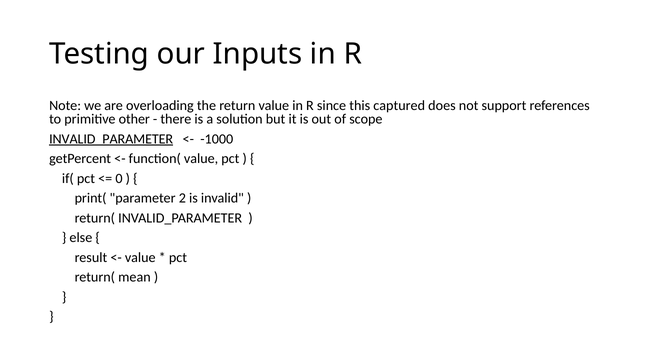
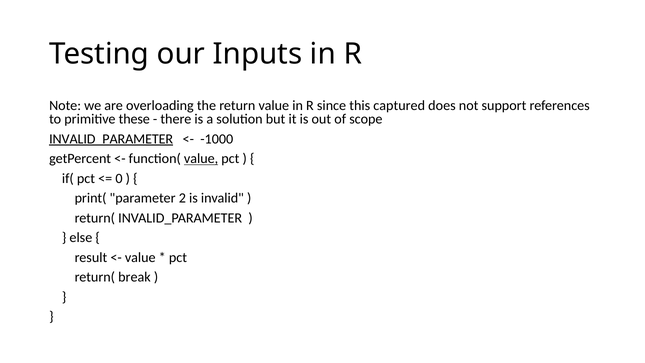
other: other -> these (134, 119)
value underline: none -> present (201, 159)
mean: mean -> break (134, 277)
